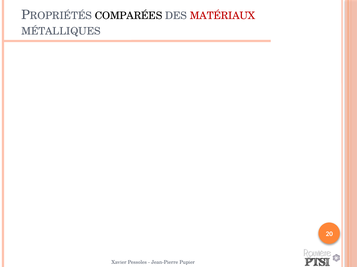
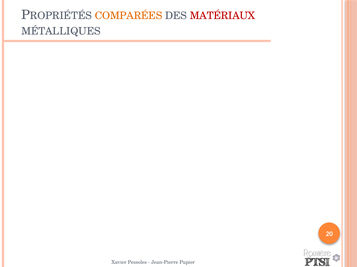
COMPARÉES colour: black -> orange (129, 16)
